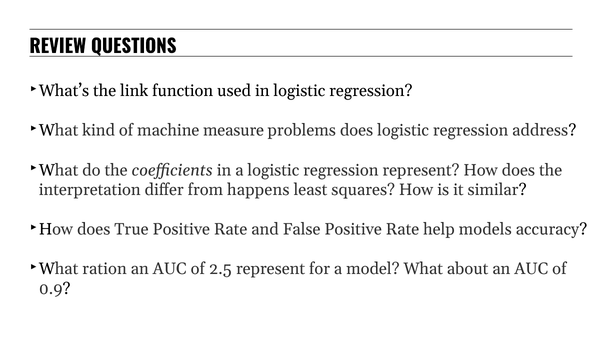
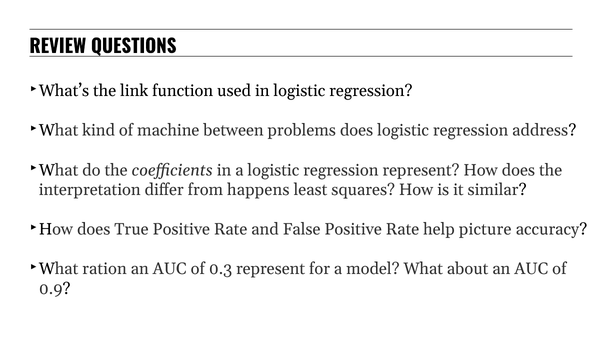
measure: measure -> between (233, 131)
models: models -> picture (485, 229)
2.5: 2.5 -> 0.3 (220, 269)
